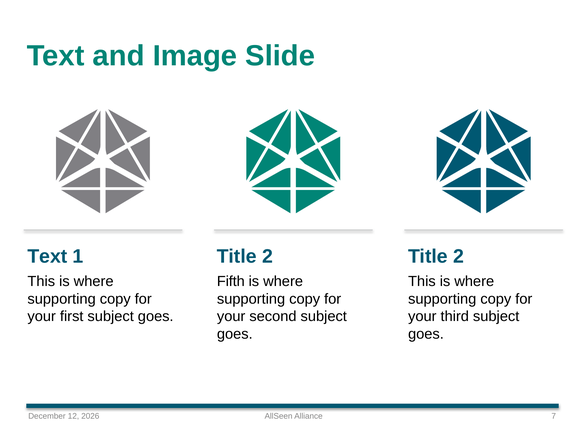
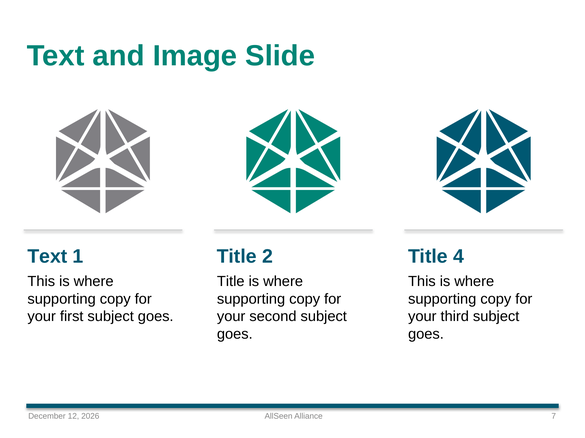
2: 2 -> 4 (459, 257)
Fifth: Fifth -> Title (231, 282)
